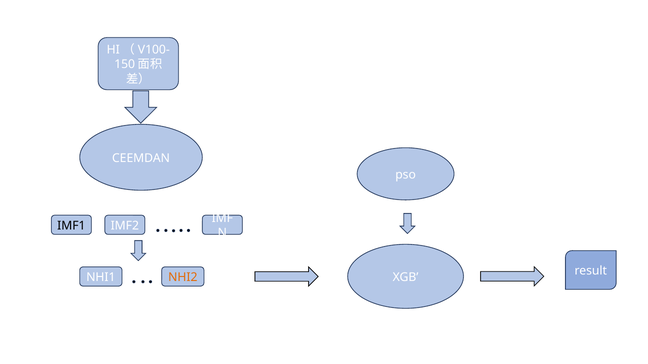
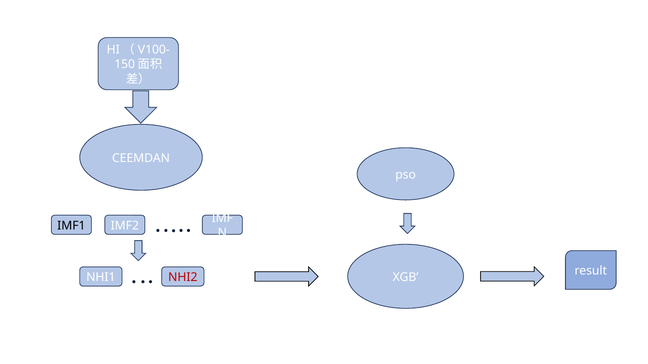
NHI2 colour: orange -> red (183, 278)
